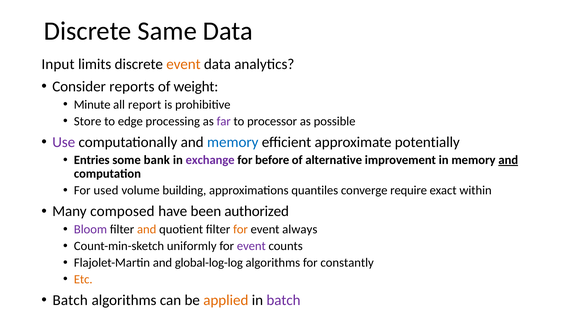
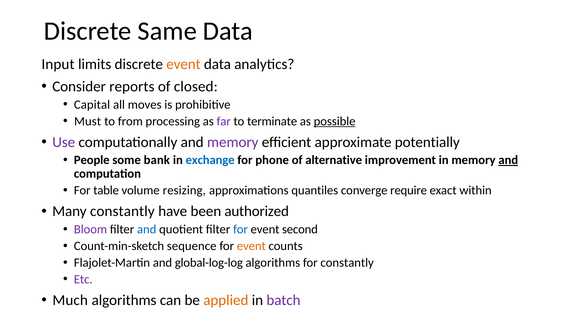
weight: weight -> closed (196, 86)
Minute: Minute -> Capital (92, 104)
report: report -> moves (145, 104)
Store: Store -> Must (88, 121)
edge: edge -> from (130, 121)
processor: processor -> terminate (272, 121)
possible underline: none -> present (335, 121)
memory colour: blue -> purple (233, 142)
Entries: Entries -> People (92, 160)
exchange colour: purple -> blue (210, 160)
before: before -> phone (272, 160)
used: used -> table (106, 190)
building: building -> resizing (184, 190)
Many composed: composed -> constantly (122, 211)
and colour: orange -> blue (147, 229)
for colour: orange -> blue (241, 229)
always: always -> second (300, 229)
uniformly: uniformly -> sequence (192, 246)
event colour: purple -> orange (251, 246)
Etc colour: orange -> purple (83, 279)
Batch: Batch -> Much (70, 300)
